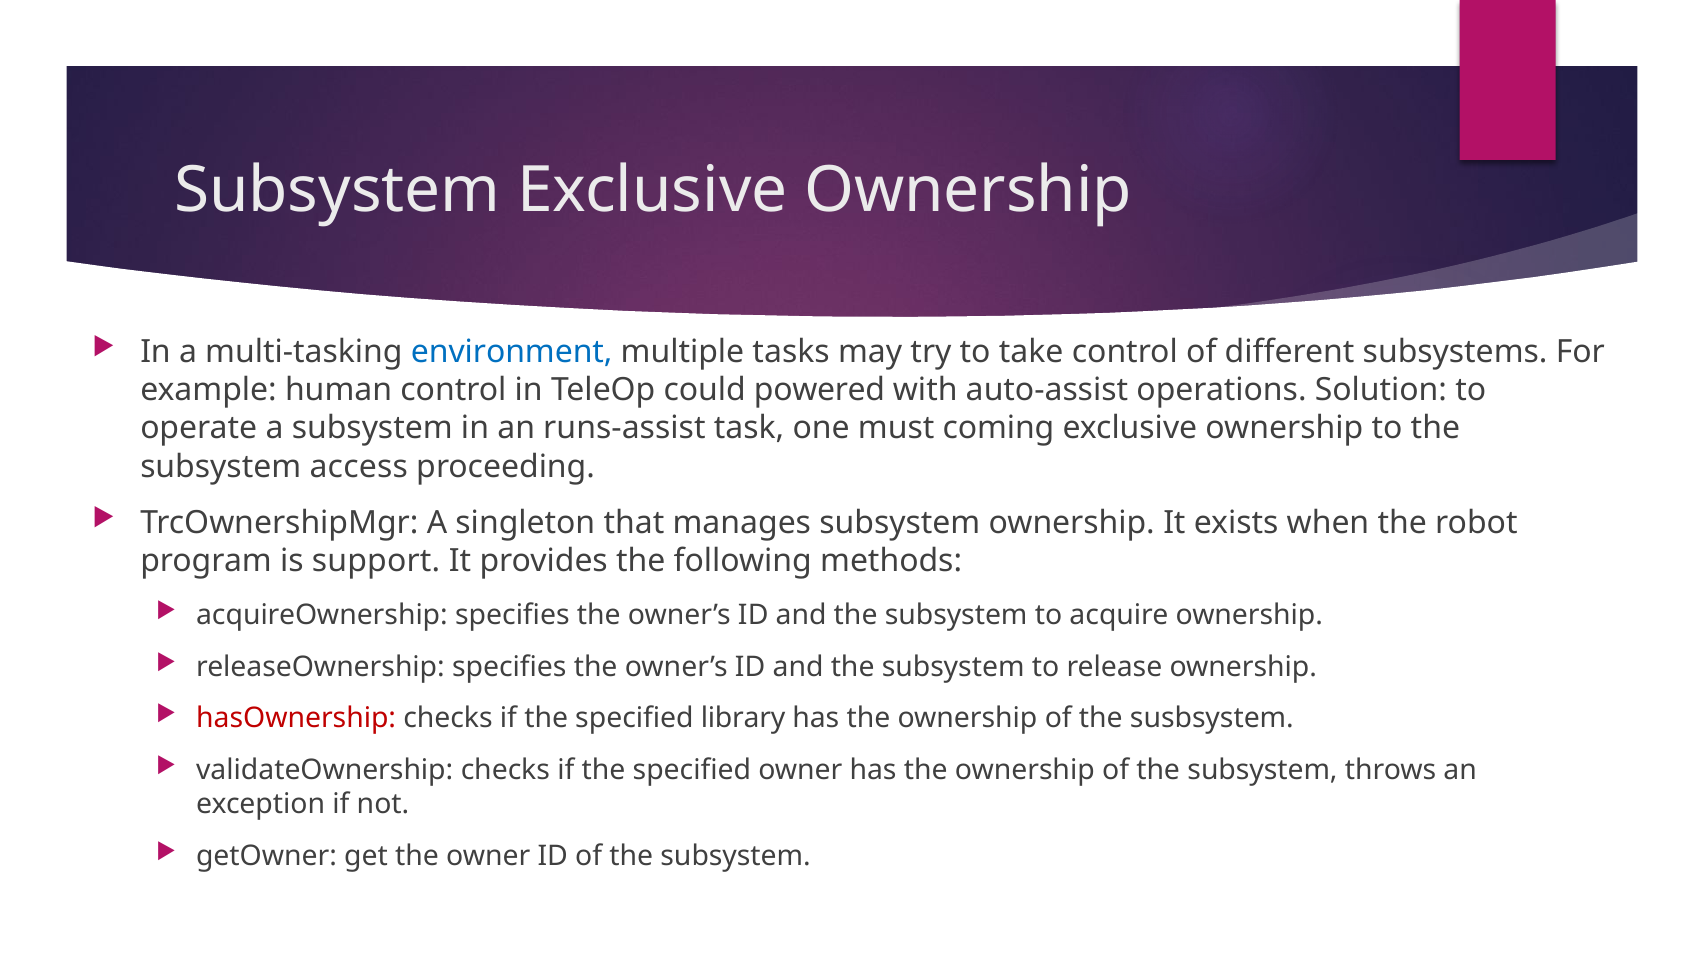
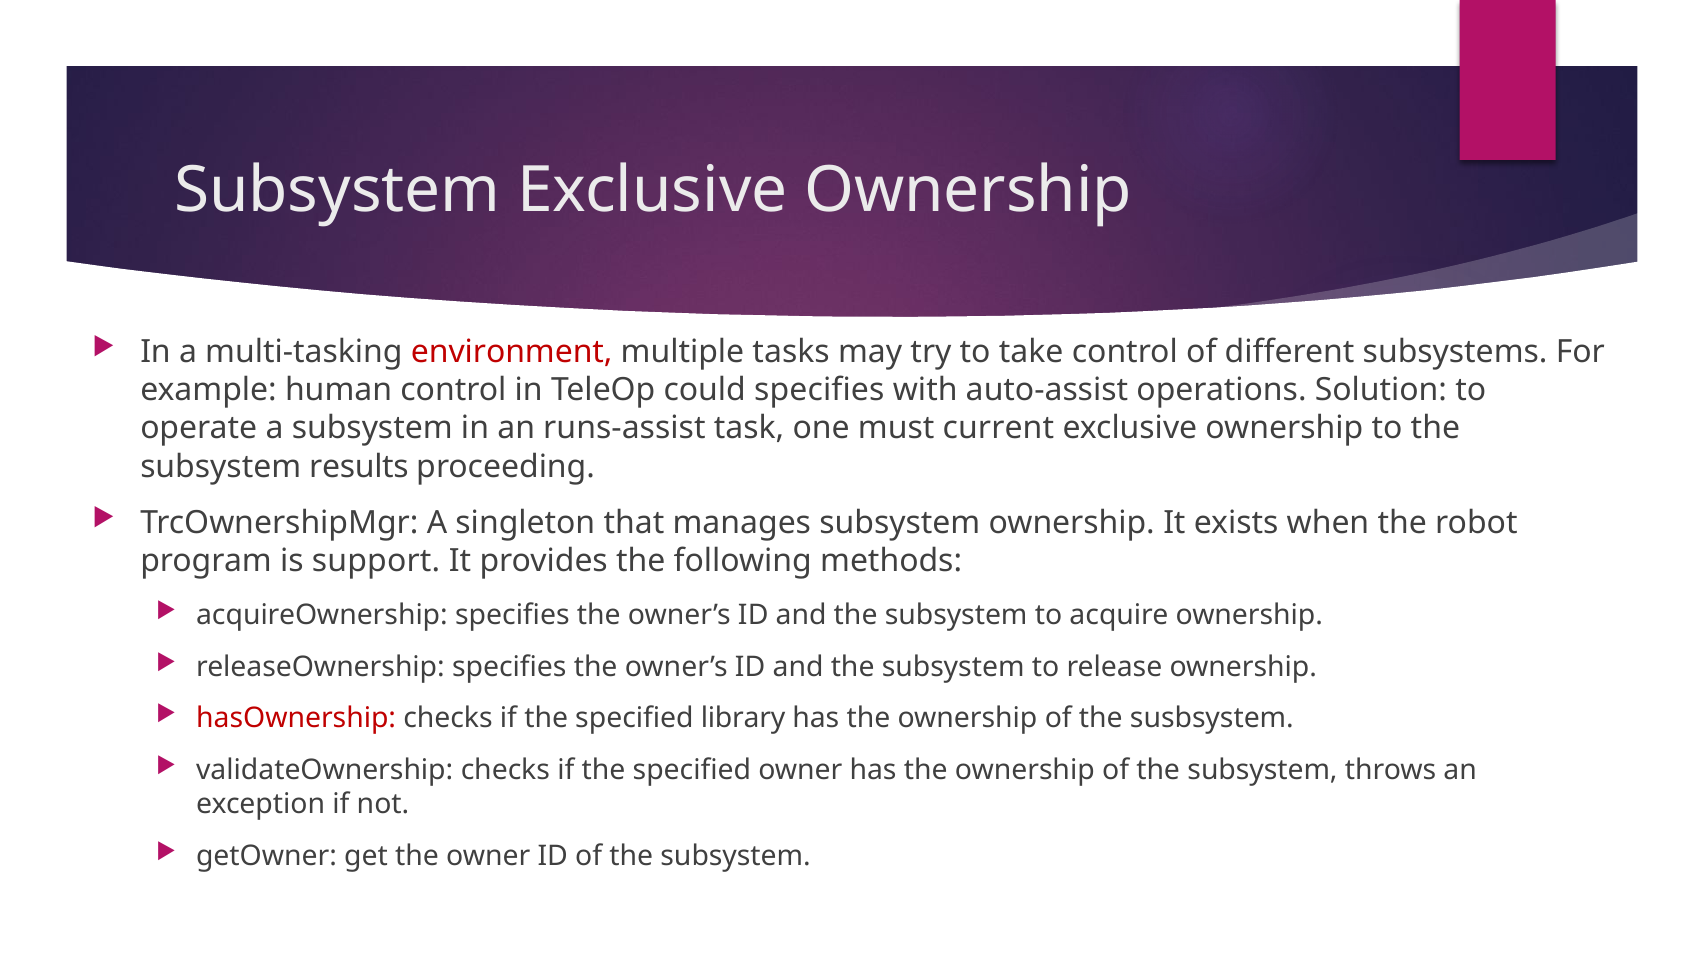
environment colour: blue -> red (512, 352)
could powered: powered -> specifies (819, 390)
coming: coming -> current (998, 428)
access: access -> results (359, 467)
